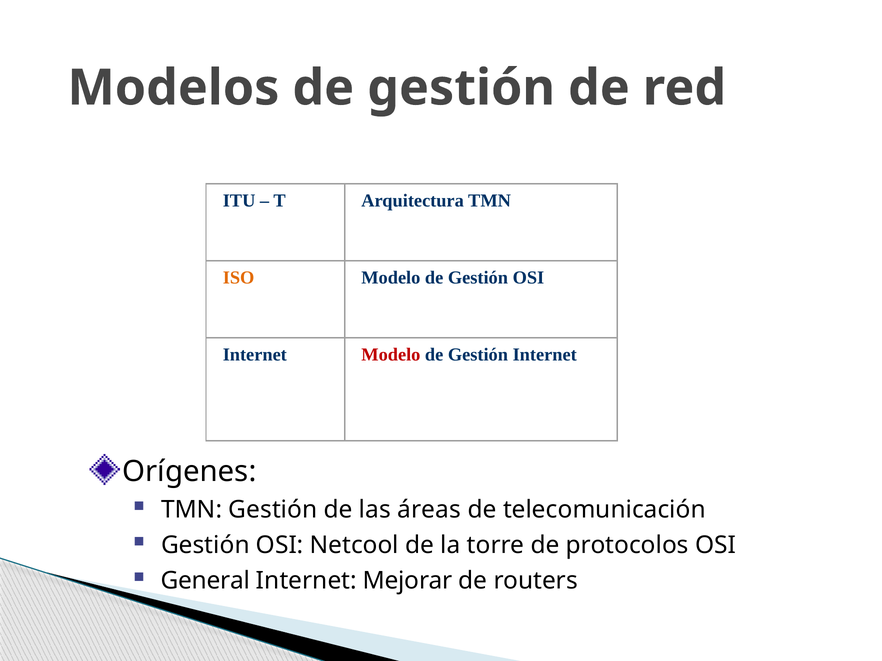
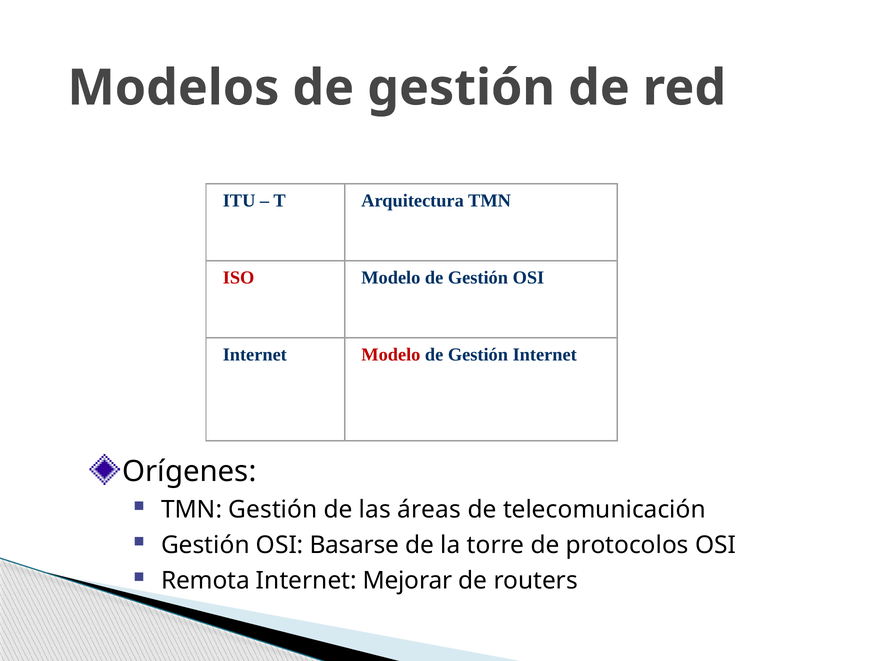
ISO colour: orange -> red (239, 278)
Netcool: Netcool -> Basarse (354, 546)
General: General -> Remota (205, 581)
